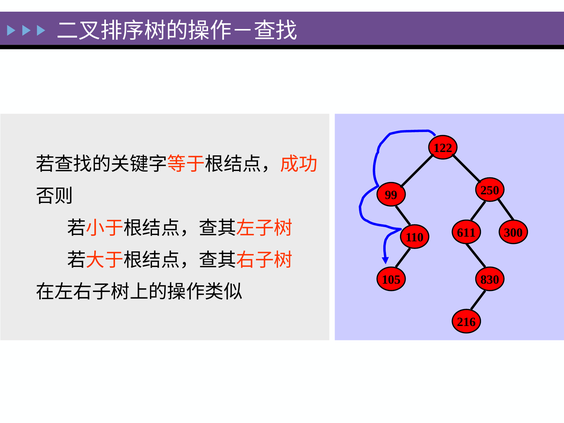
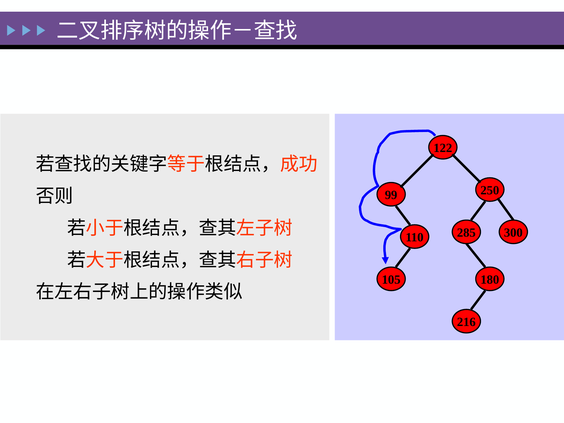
611: 611 -> 285 (466, 233)
830: 830 -> 180 (490, 280)
